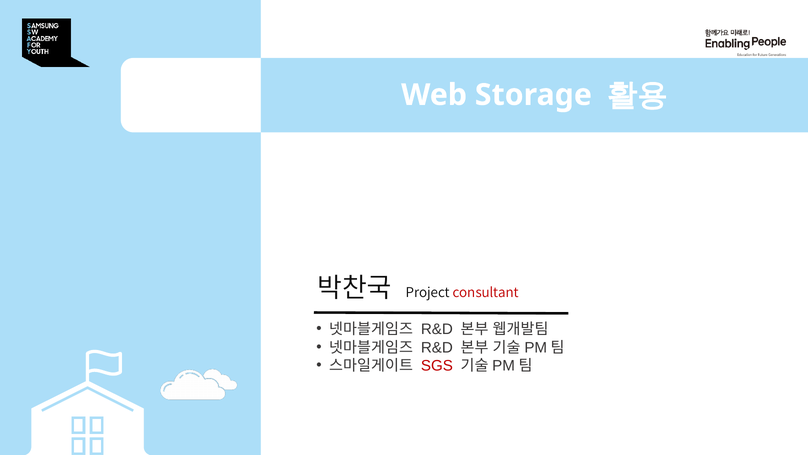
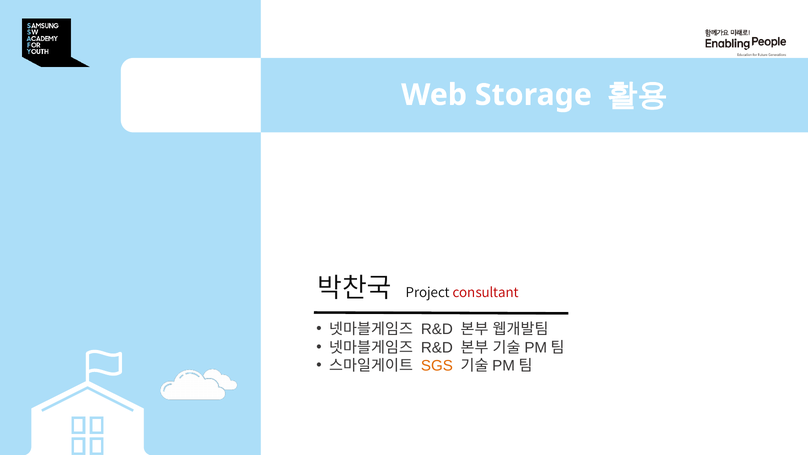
SGS colour: red -> orange (437, 365)
